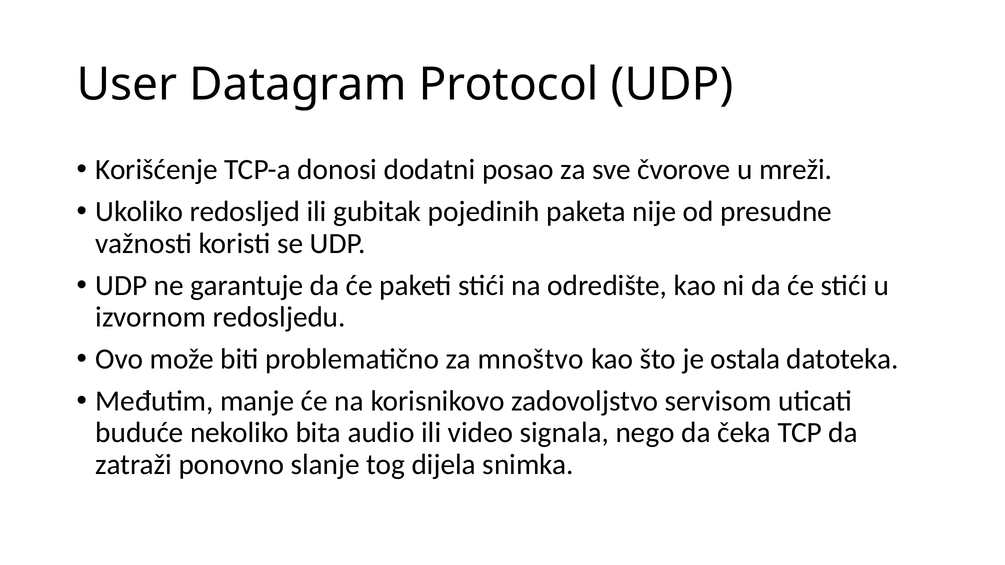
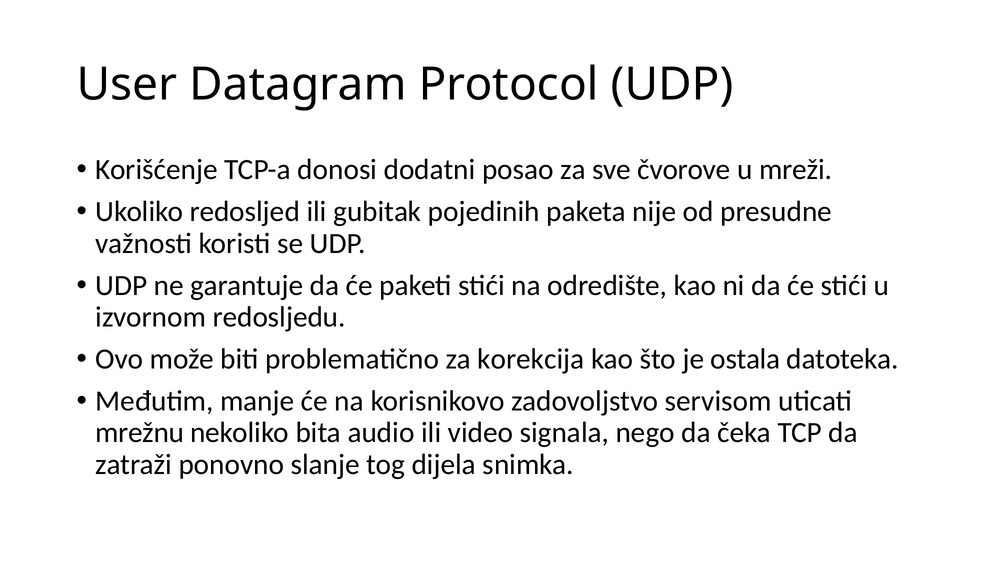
mnoštvo: mnoštvo -> korekcija (531, 359)
buduće: buduće -> mrežnu (140, 433)
